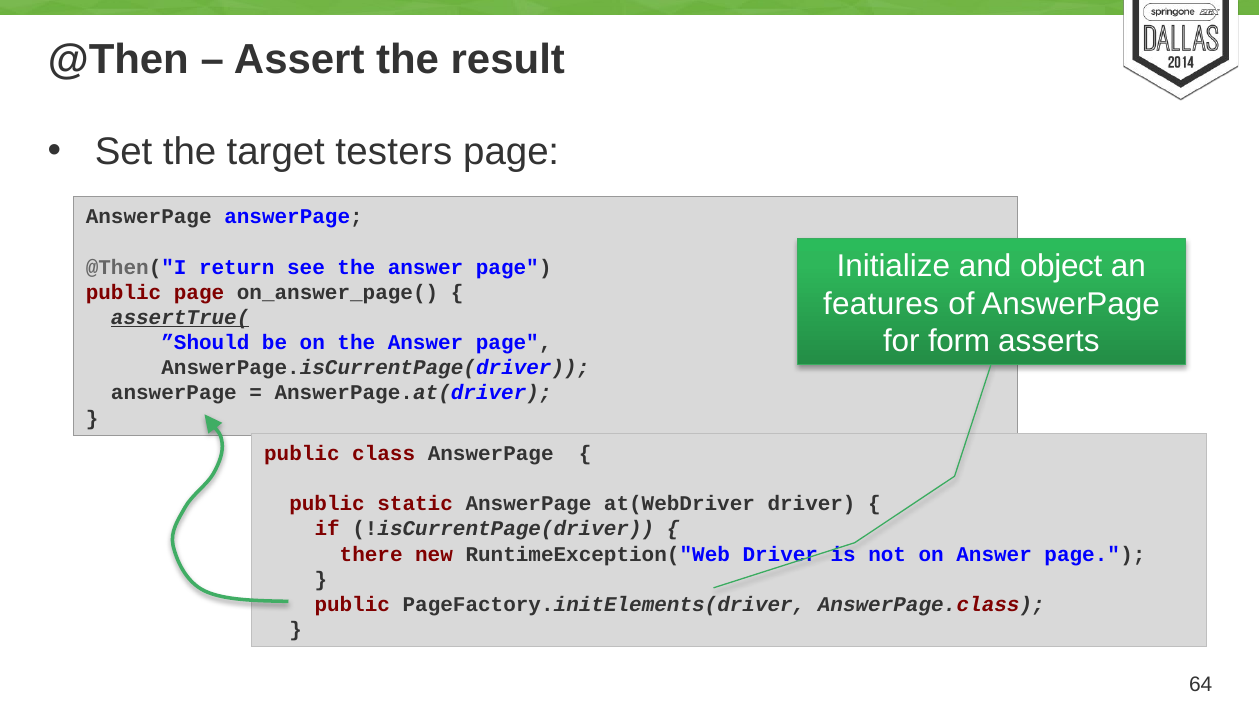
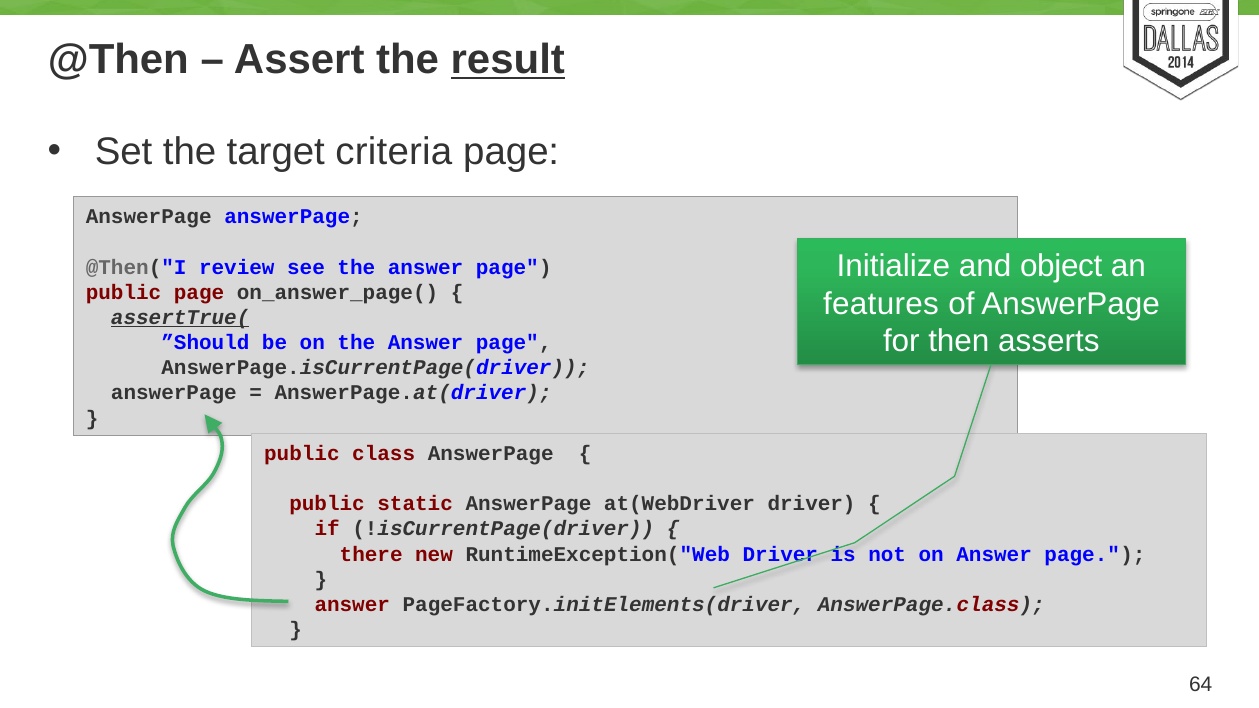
result underline: none -> present (508, 60)
testers: testers -> criteria (394, 152)
return: return -> review (237, 267)
form: form -> then (959, 342)
public: public -> answer (352, 605)
